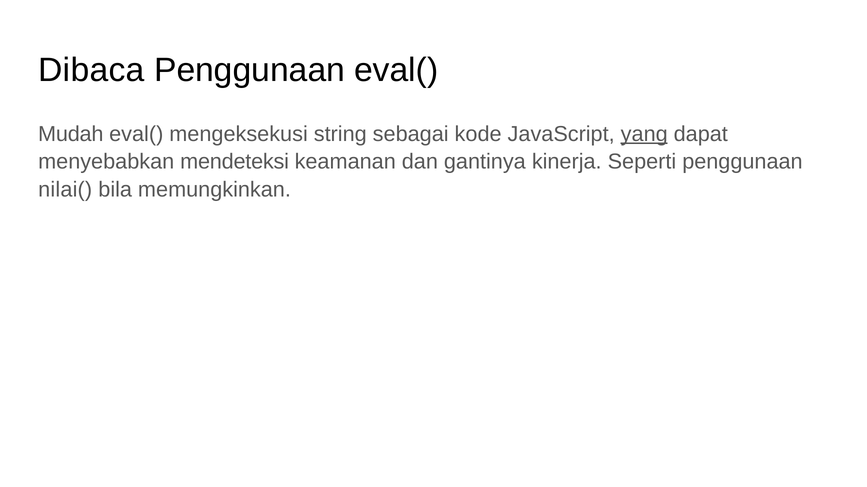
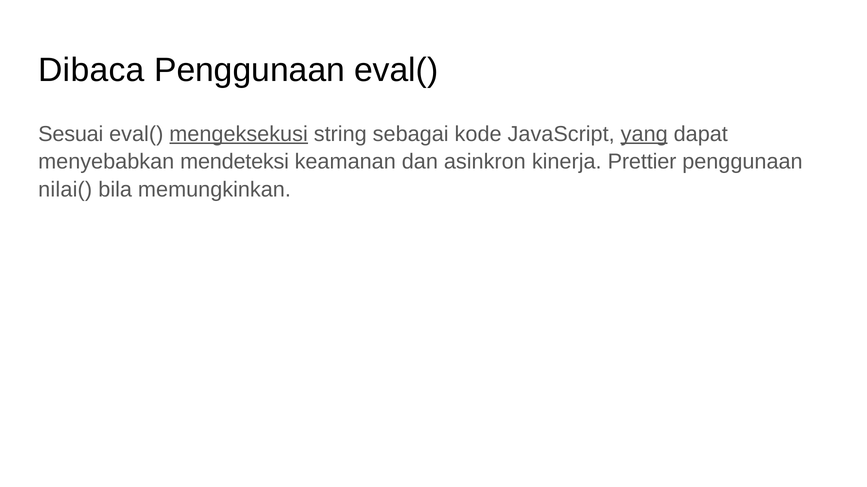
Mudah: Mudah -> Sesuai (71, 134)
mengeksekusi underline: none -> present (239, 134)
gantinya: gantinya -> asinkron (485, 162)
Seperti: Seperti -> Prettier (642, 162)
